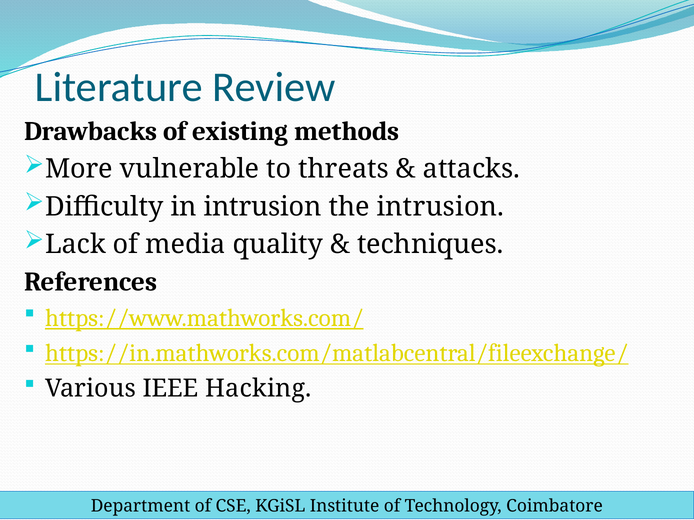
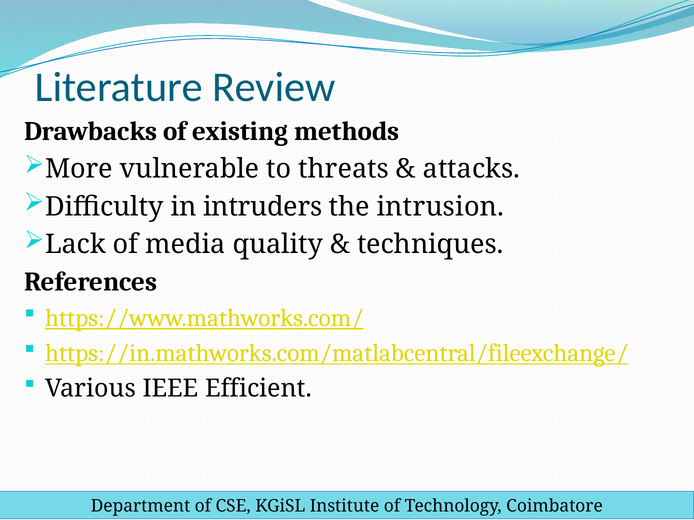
in intrusion: intrusion -> intruders (263, 207)
Hacking: Hacking -> Efficient (259, 389)
